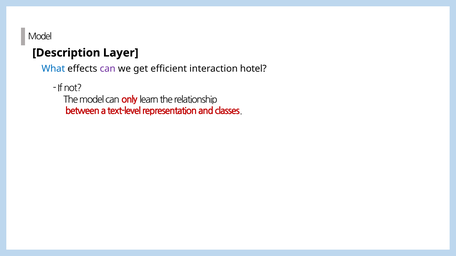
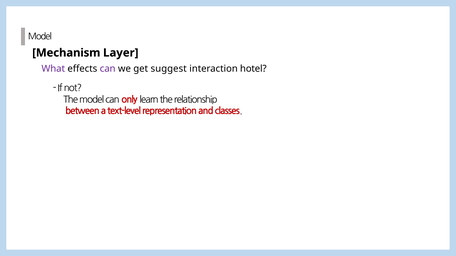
Description: Description -> Mechanism (66, 53)
What colour: blue -> purple (53, 69)
efficient: efficient -> suggest (169, 69)
